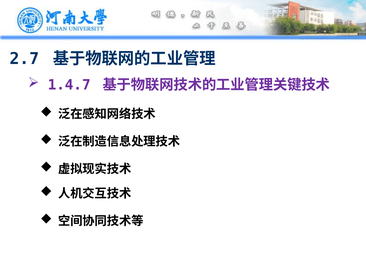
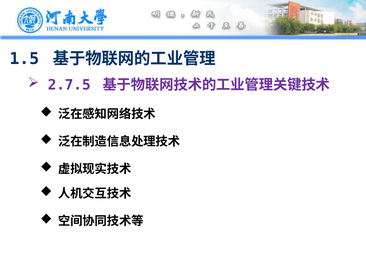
2.7: 2.7 -> 1.5 (24, 59)
1.4.7: 1.4.7 -> 2.7.5 (69, 85)
